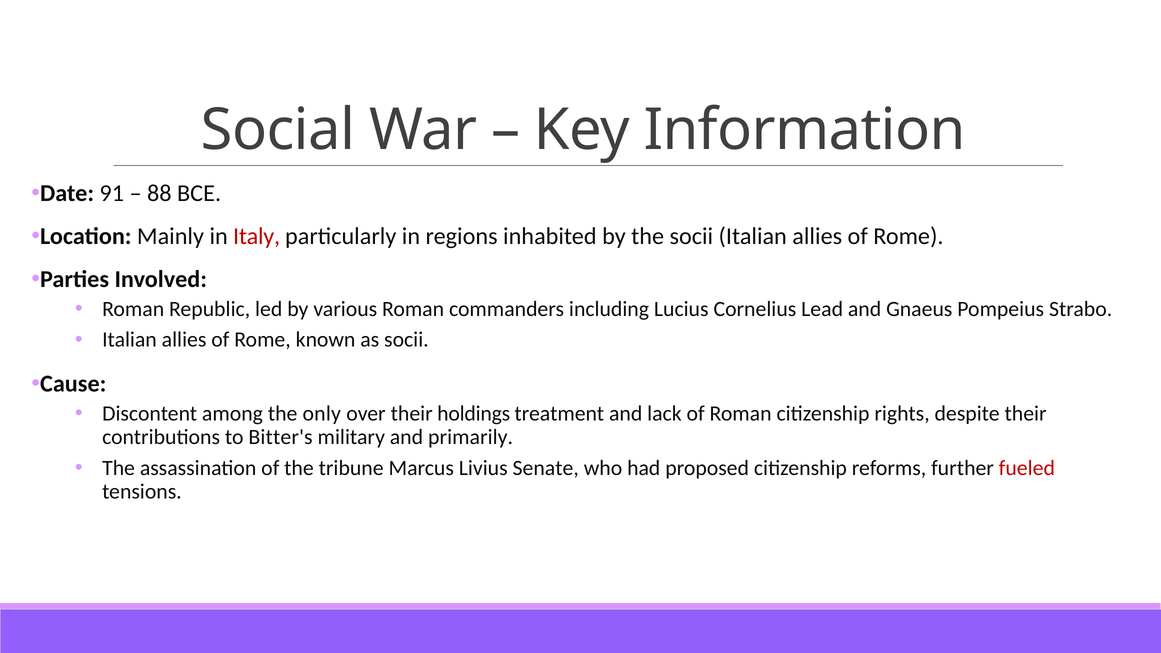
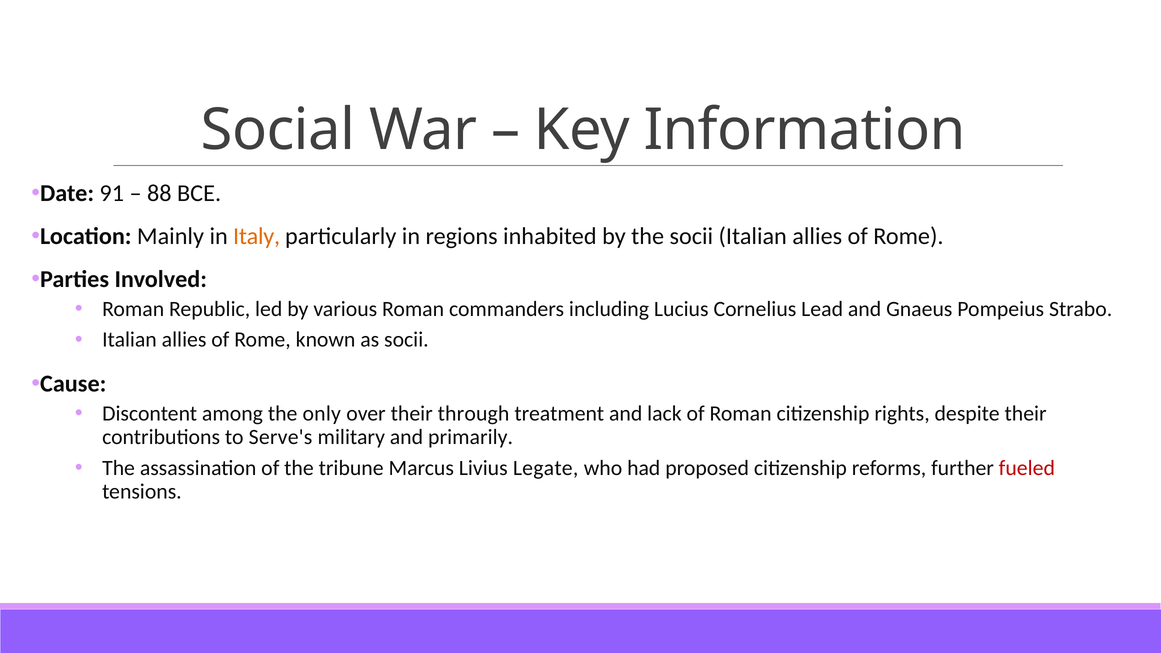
Italy colour: red -> orange (257, 236)
holdings: holdings -> through (474, 414)
Bitter's: Bitter's -> Serve's (281, 437)
Senate: Senate -> Legate (546, 468)
